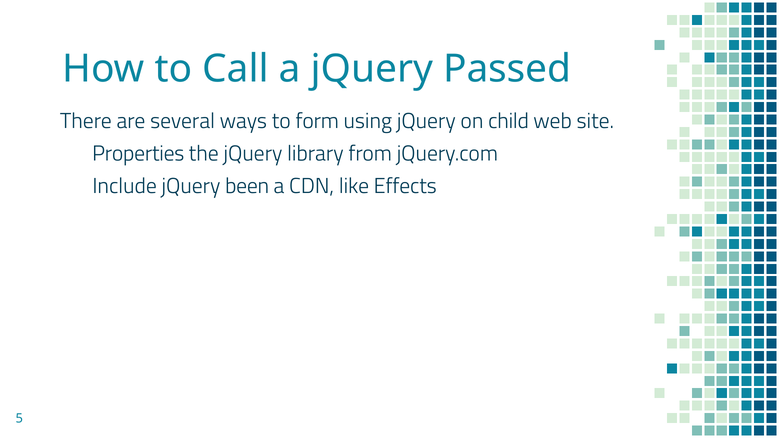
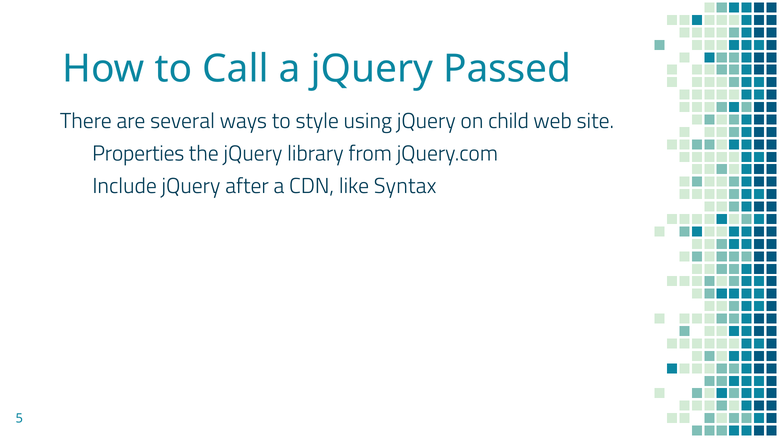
form: form -> style (317, 121)
been: been -> after (247, 186)
Effects: Effects -> Syntax (405, 186)
